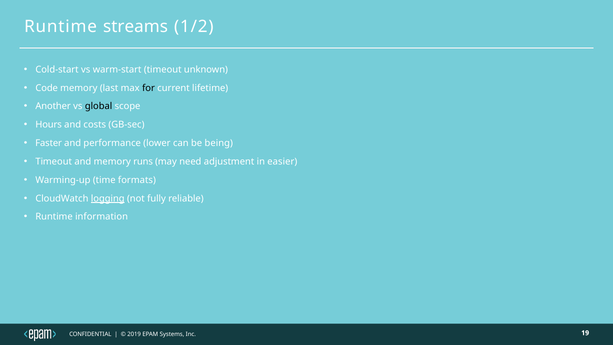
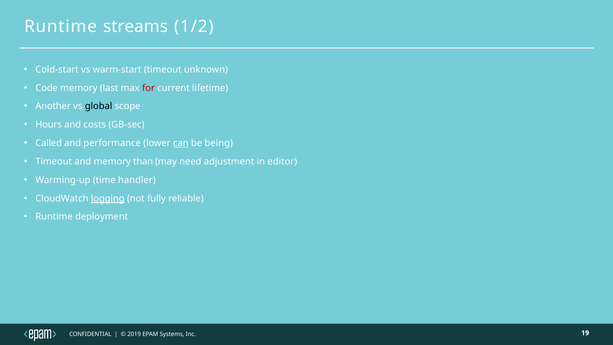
for colour: black -> red (149, 88)
Faster: Faster -> Called (49, 143)
can underline: none -> present (181, 143)
runs: runs -> than (143, 162)
easier: easier -> editor (282, 162)
formats: formats -> handler (137, 180)
information: information -> deployment (102, 217)
